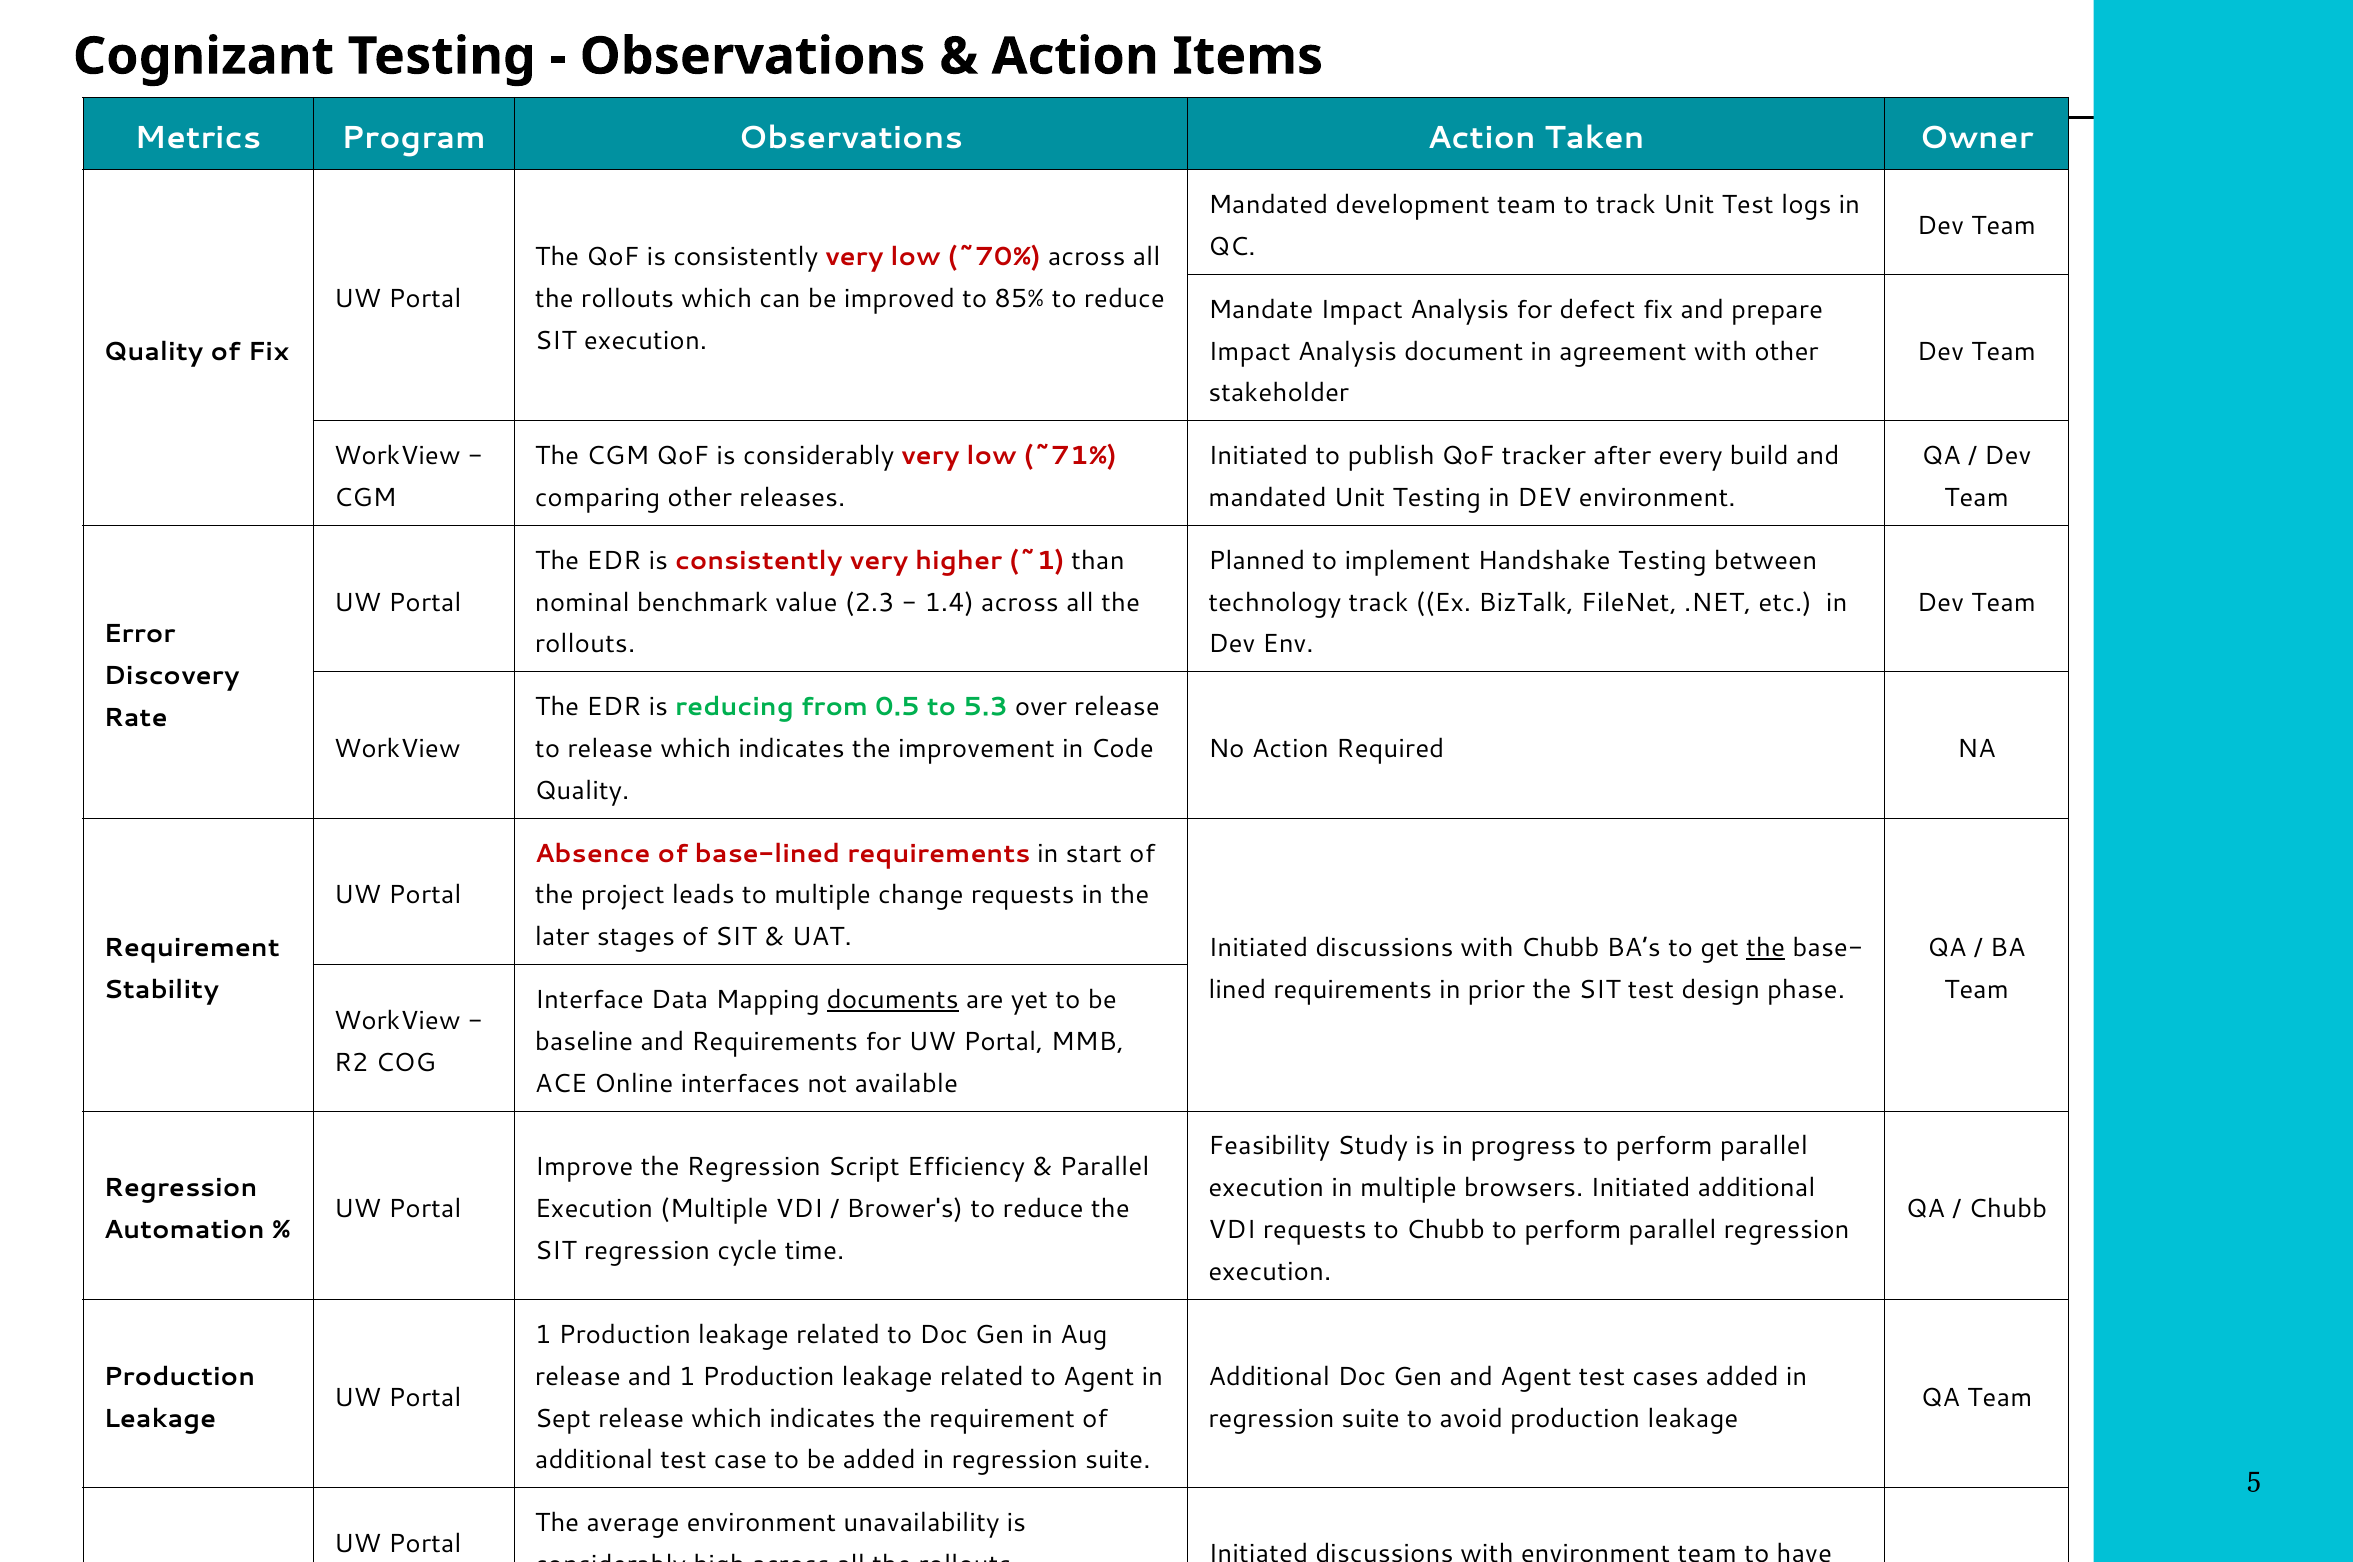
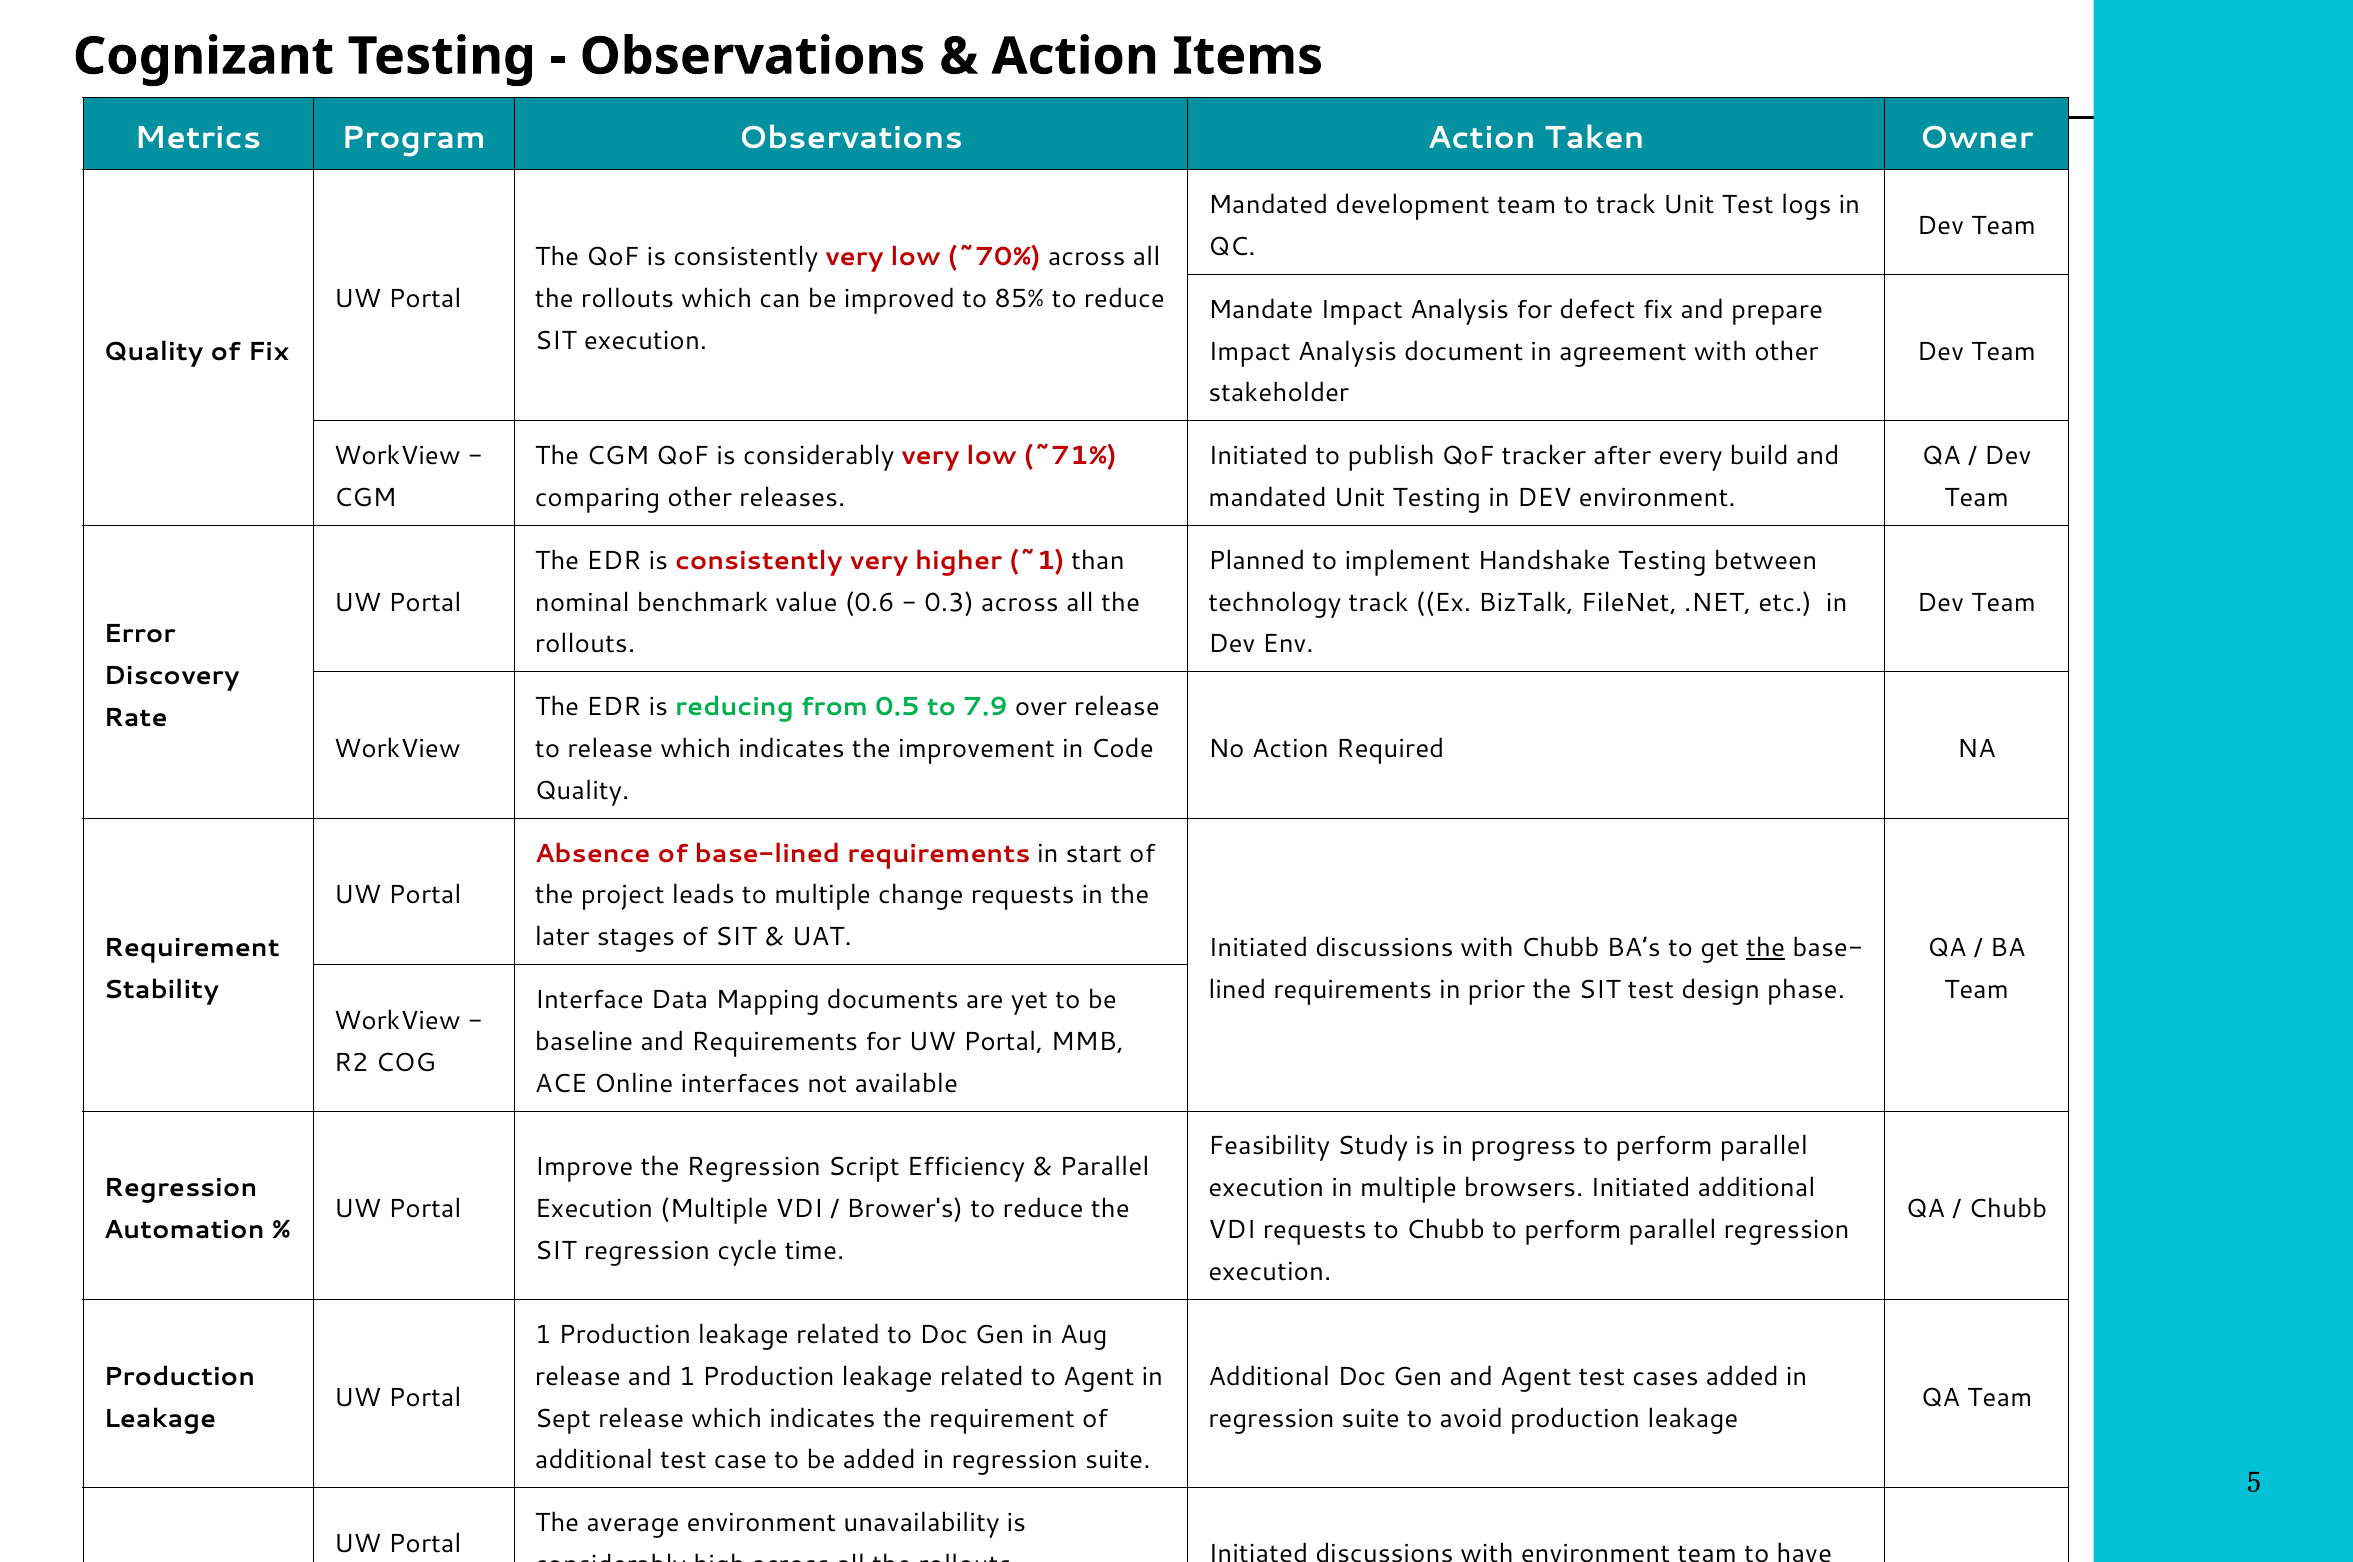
2.3: 2.3 -> 0.6 (870, 602)
1.4: 1.4 -> 0.3 (949, 602)
5.3: 5.3 -> 7.9 (986, 707)
documents underline: present -> none (893, 1000)
